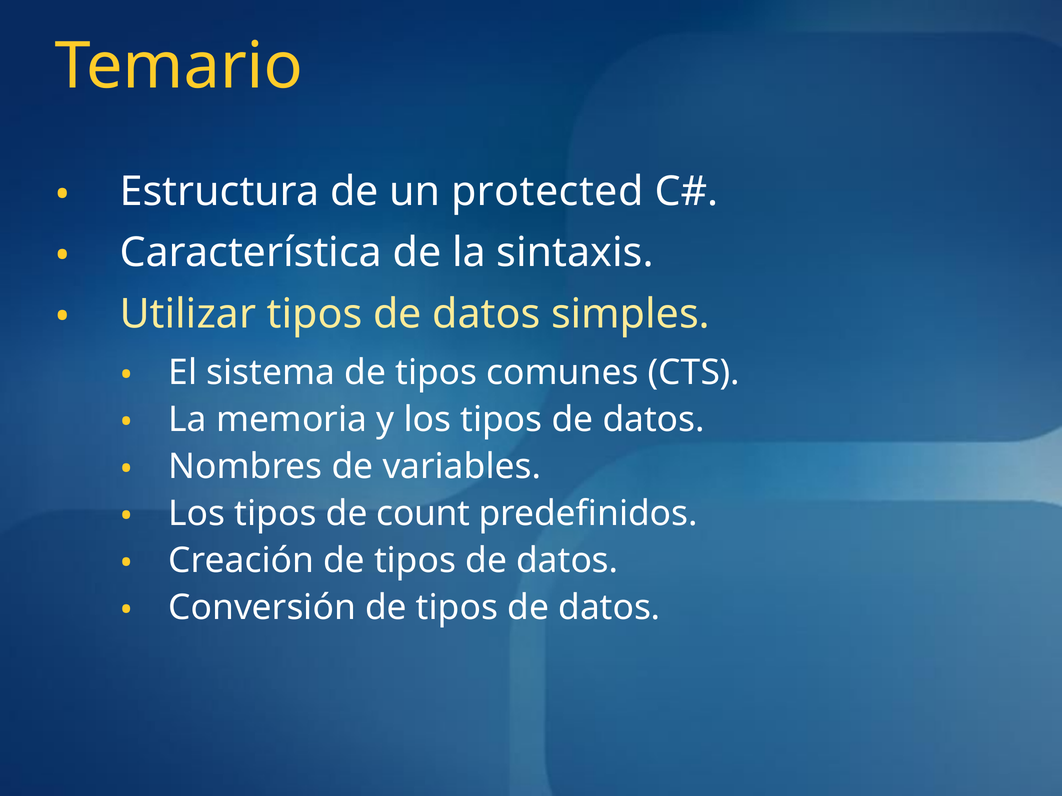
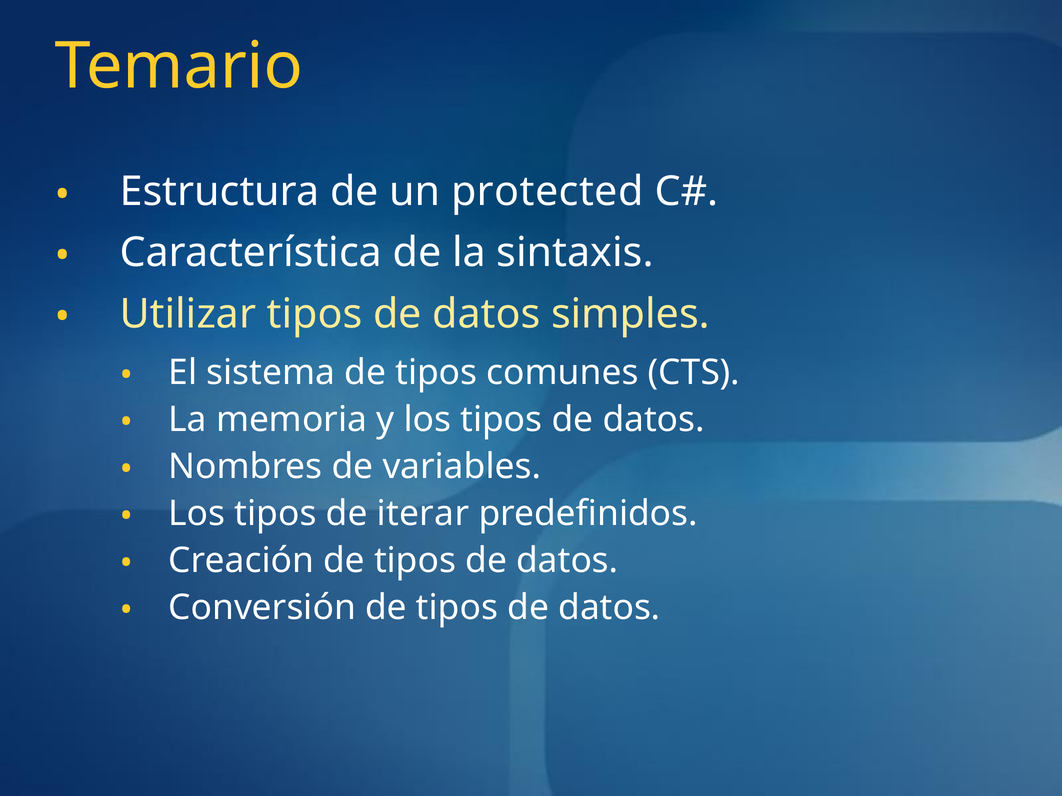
count: count -> iterar (423, 514)
